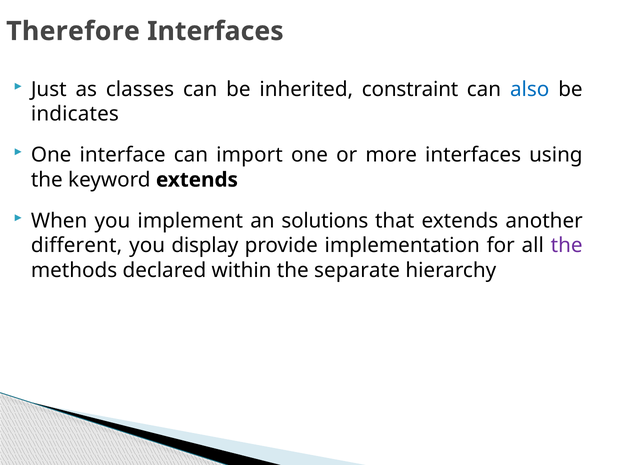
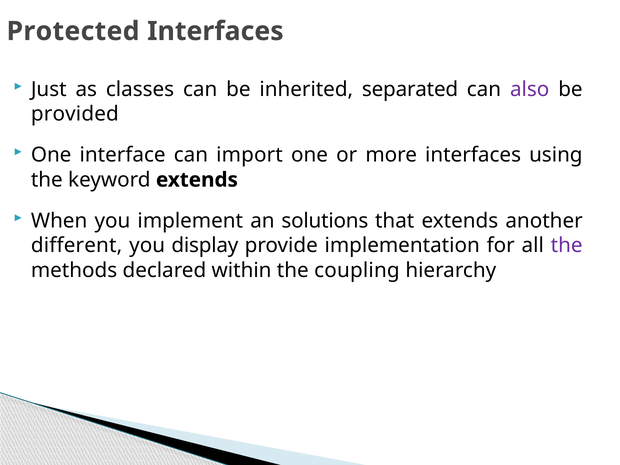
Therefore: Therefore -> Protected (73, 31)
constraint: constraint -> separated (410, 89)
also colour: blue -> purple (530, 89)
indicates: indicates -> provided (75, 114)
separate: separate -> coupling (357, 270)
